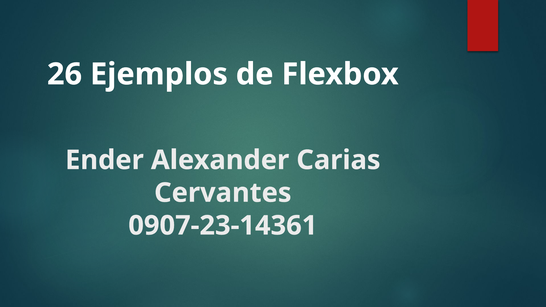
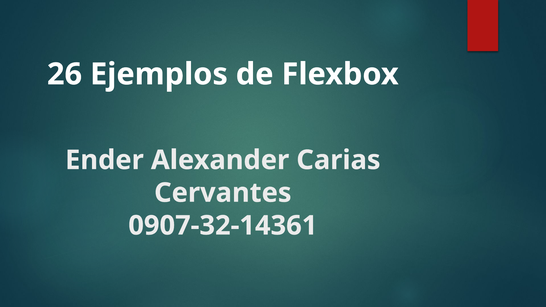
0907-23-14361: 0907-23-14361 -> 0907-32-14361 (223, 226)
